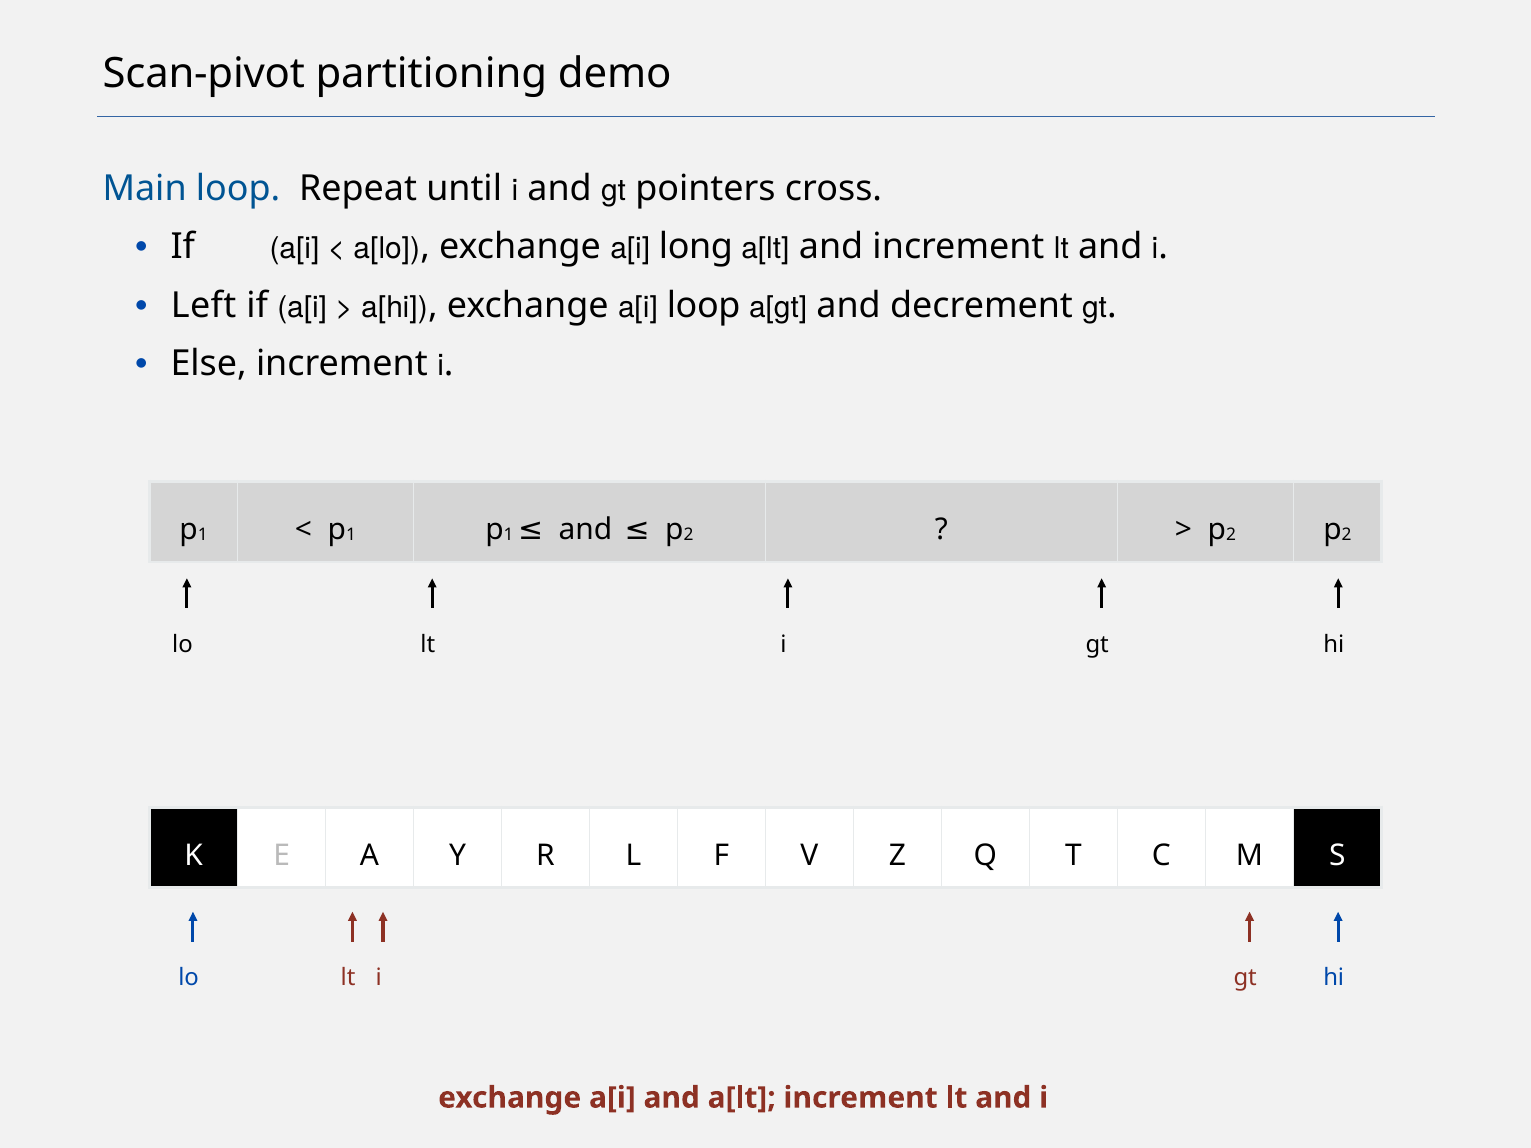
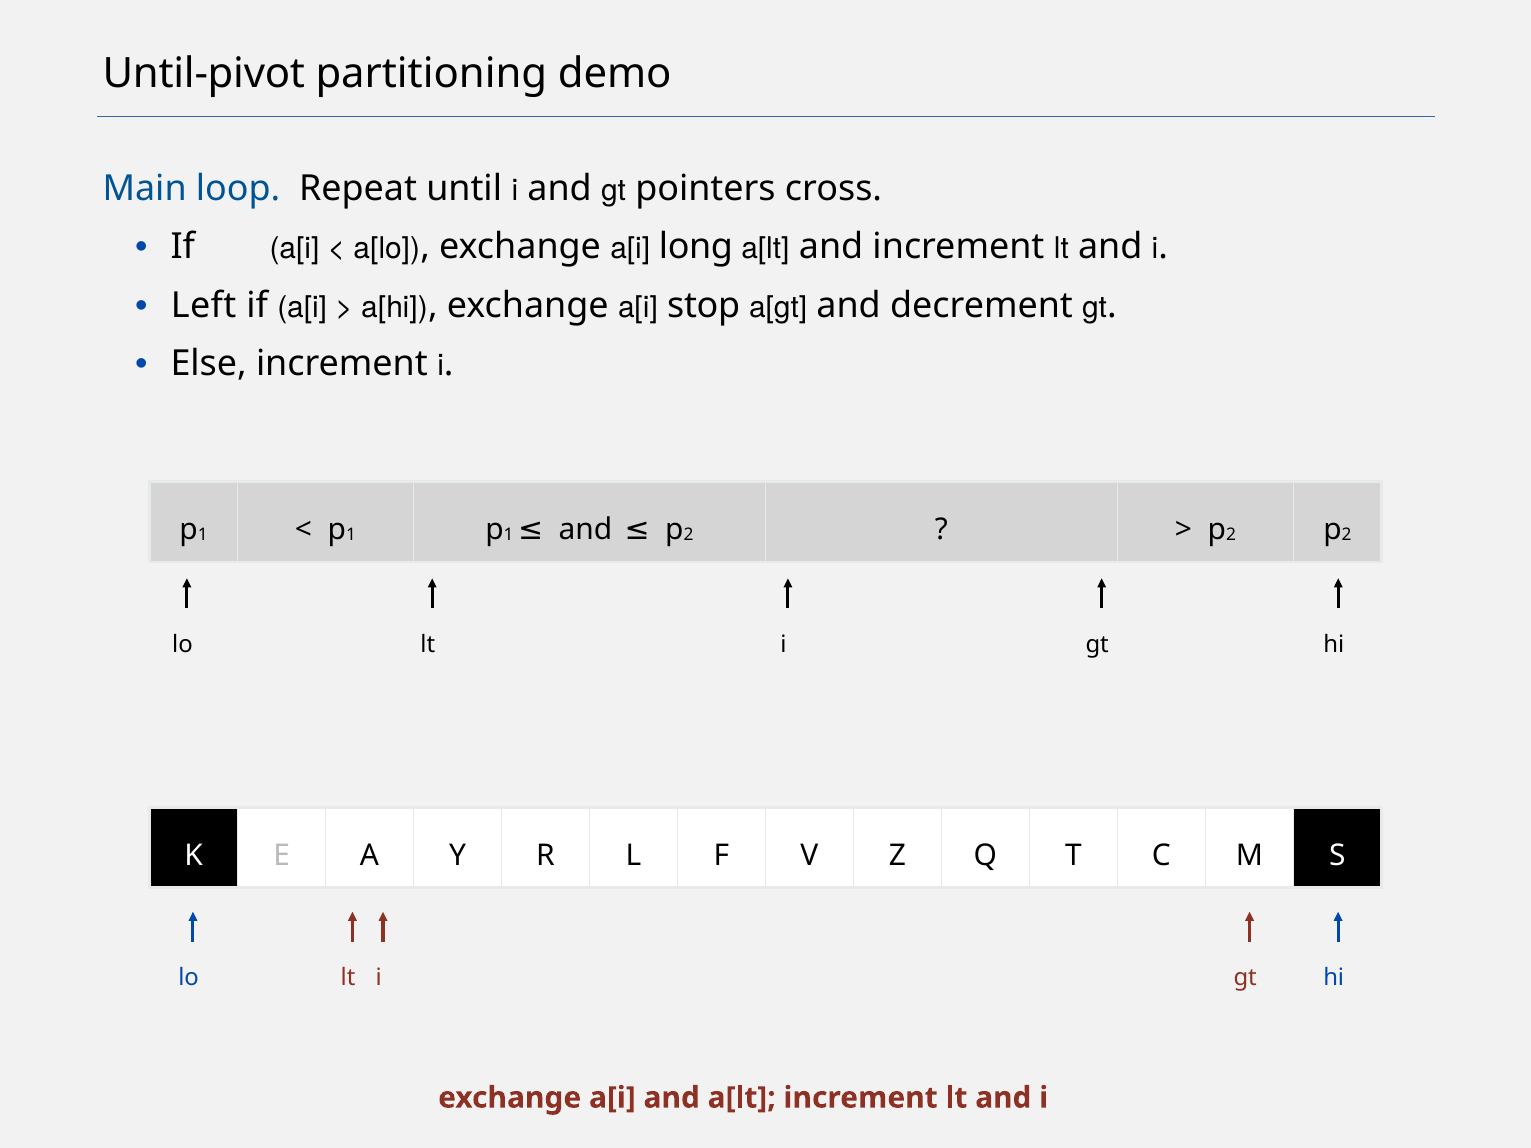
Scan-pivot: Scan-pivot -> Until-pivot (204, 73)
a[i loop: loop -> stop (704, 305)
